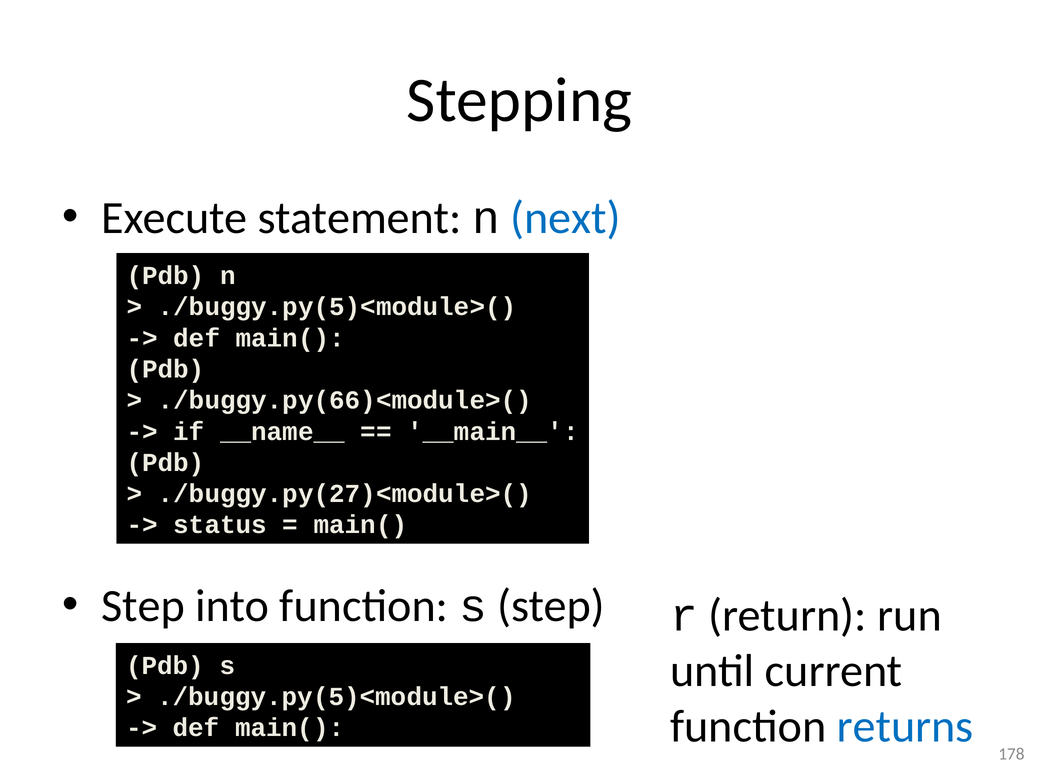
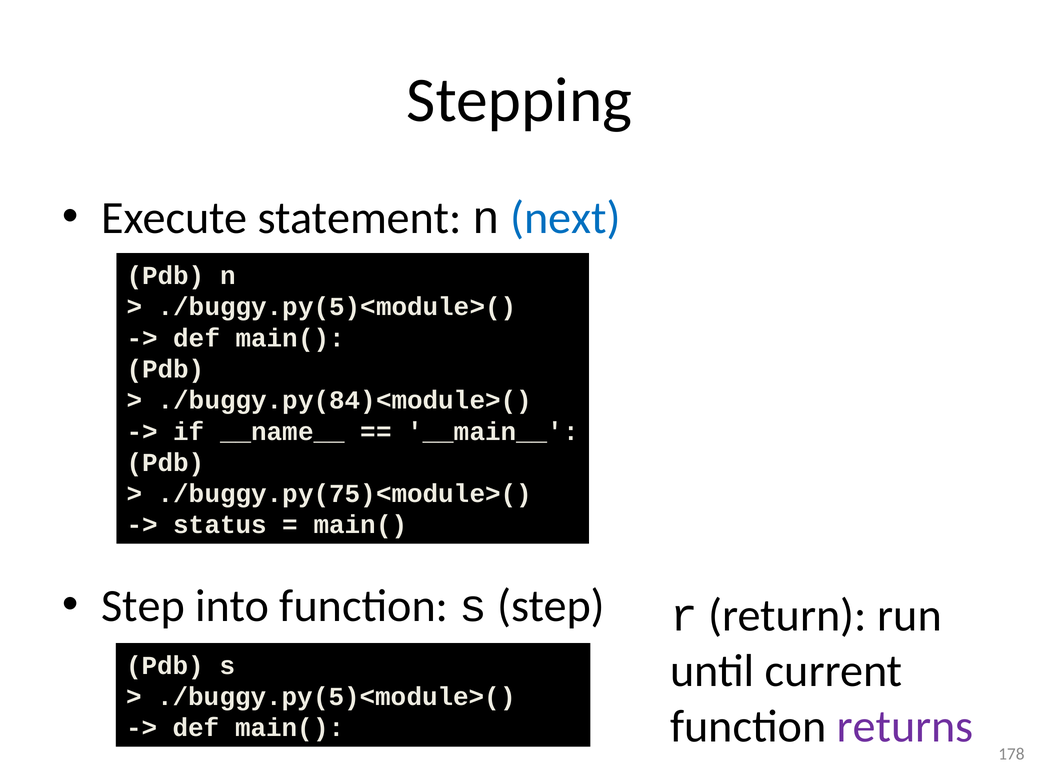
./buggy.py(66)<module>(: ./buggy.py(66)<module>( -> ./buggy.py(84)<module>( (345, 400)
./buggy.py(27)<module>(: ./buggy.py(27)<module>( -> ./buggy.py(75)<module>( (345, 494)
returns colour: blue -> purple (905, 727)
